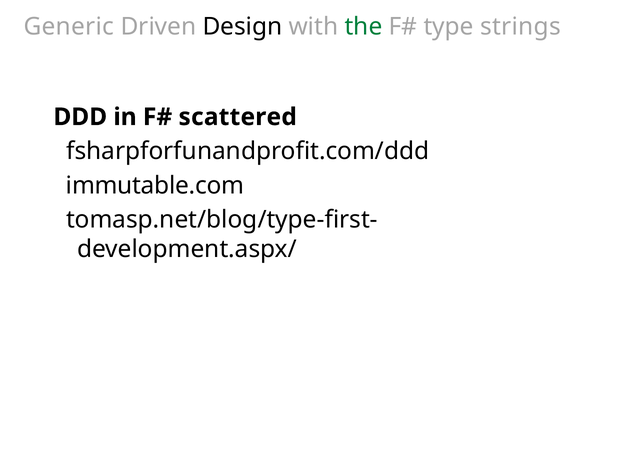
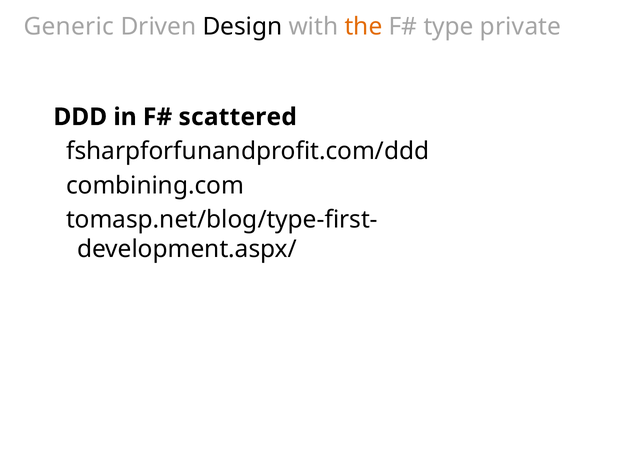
the colour: green -> orange (364, 27)
strings: strings -> private (521, 27)
immutable.com: immutable.com -> combining.com (155, 185)
